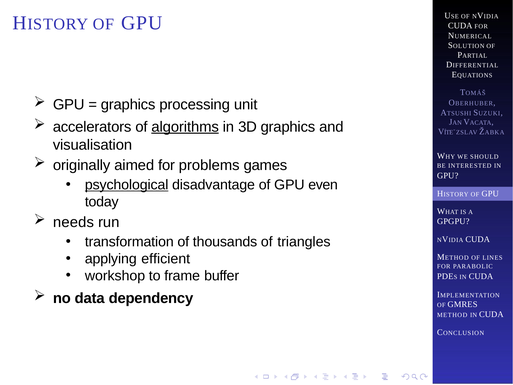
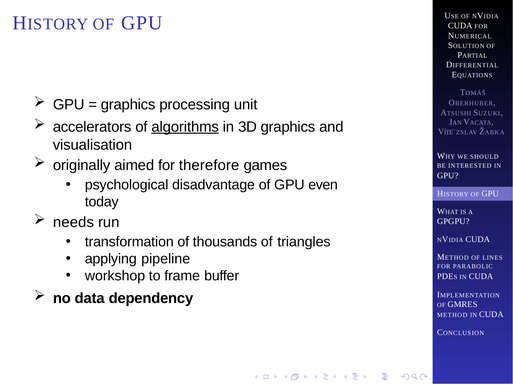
problems: problems -> therefore (209, 165)
psychological underline: present -> none (127, 185)
efficient: efficient -> pipeline (166, 259)
